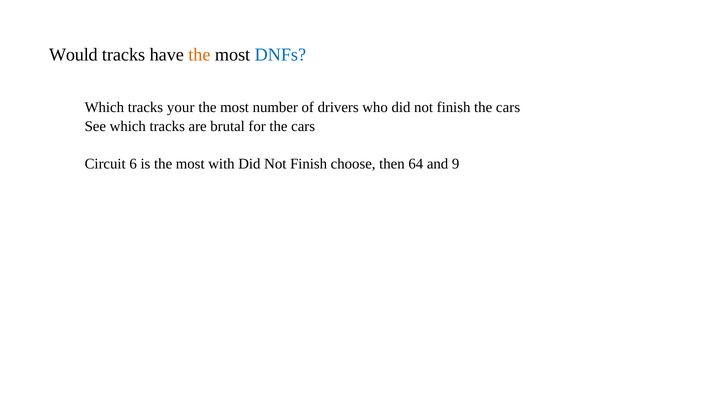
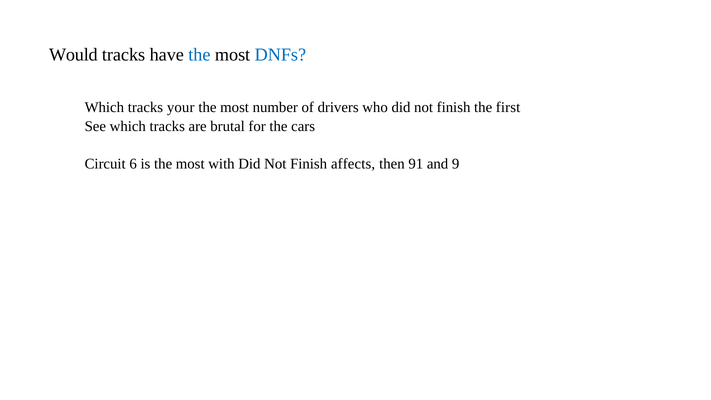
the colour: orange -> blue (199, 55)
finish the cars: cars -> first (508, 107)
choose: choose -> affects (353, 164)
64: 64 -> 91 (416, 164)
